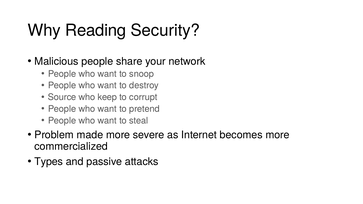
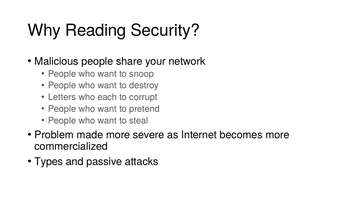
Source: Source -> Letters (62, 97)
keep: keep -> each (107, 97)
